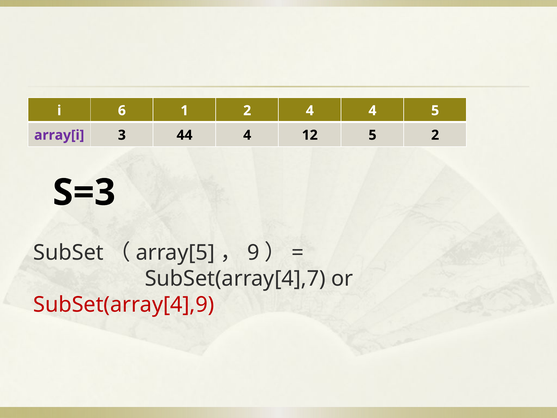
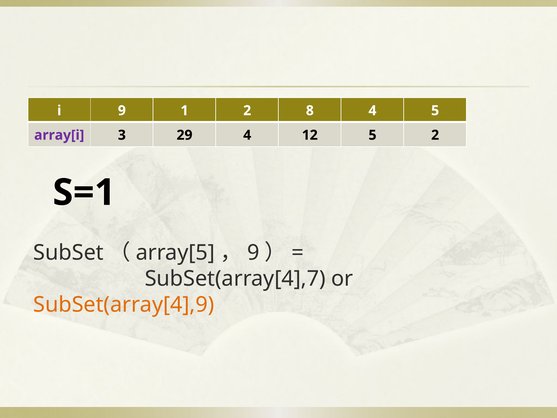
i 6: 6 -> 9 (122, 111)
2 4: 4 -> 8 (310, 111)
44: 44 -> 29 (184, 135)
S=3: S=3 -> S=1 (84, 192)
SubSet(array[4],9 colour: red -> orange (124, 305)
